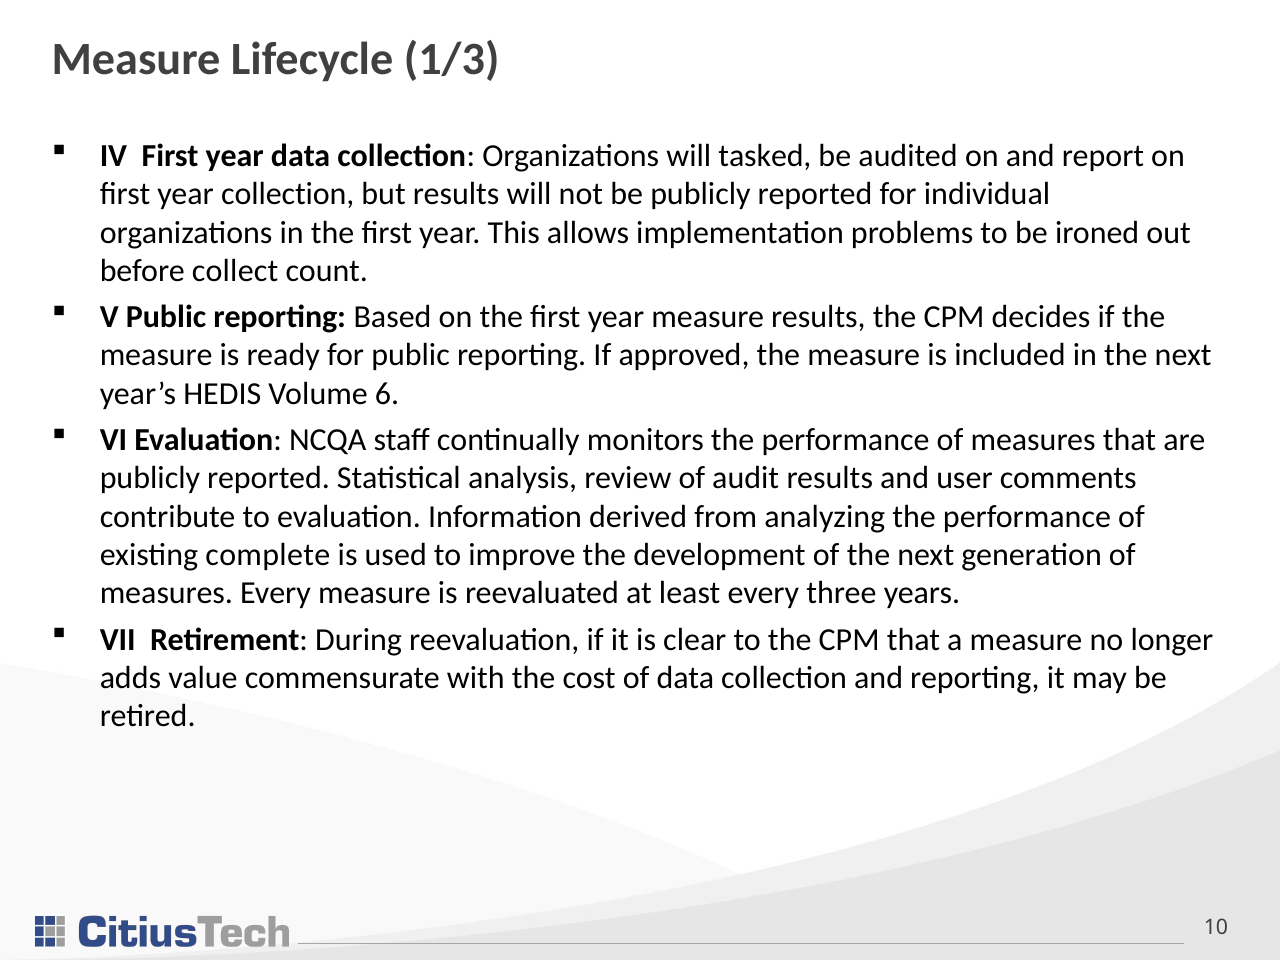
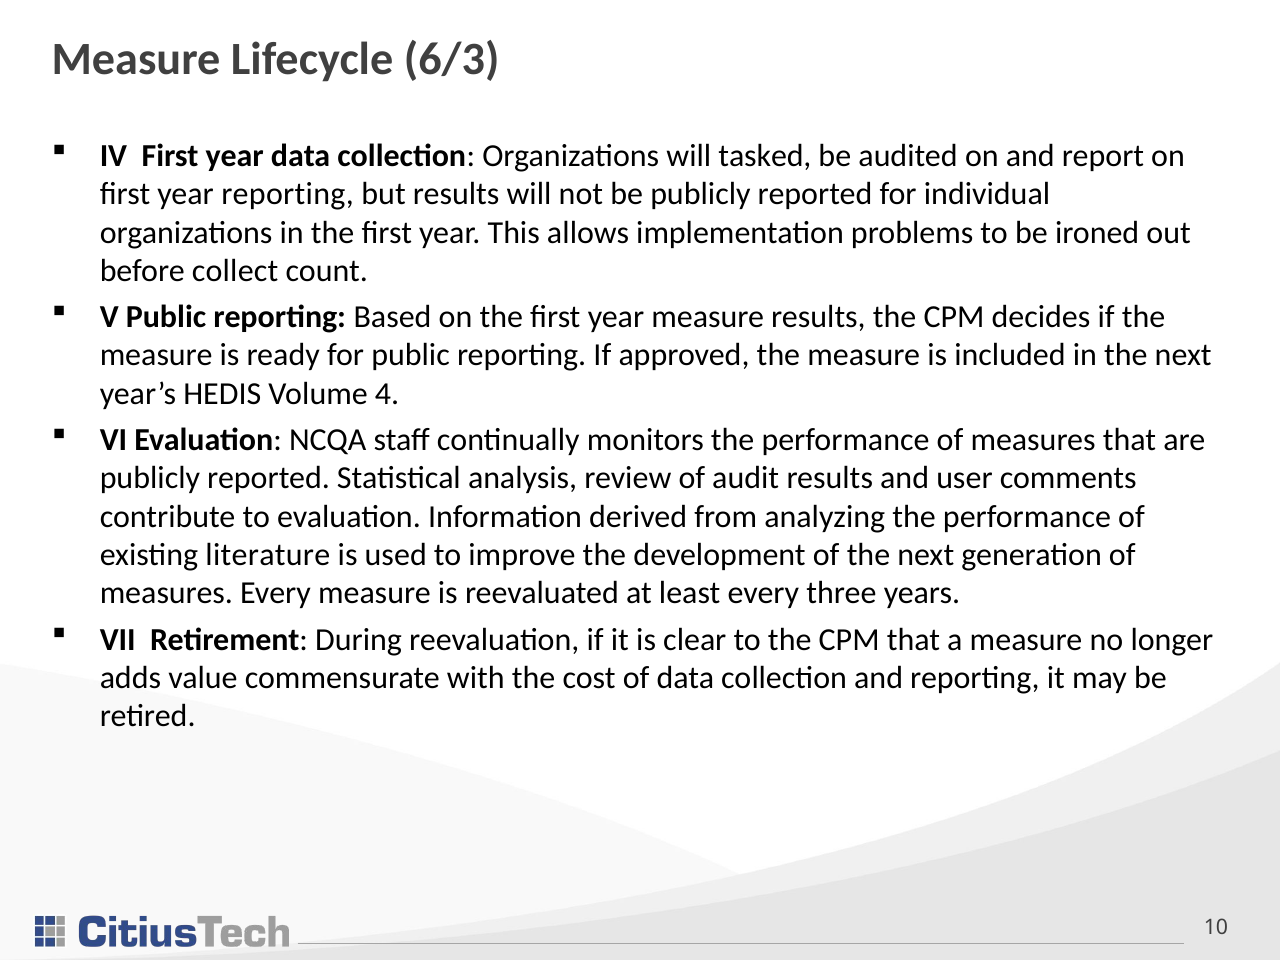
1/3: 1/3 -> 6/3 (452, 59)
year collection: collection -> reporting (288, 194)
6: 6 -> 4 (387, 394)
complete: complete -> literature (268, 555)
